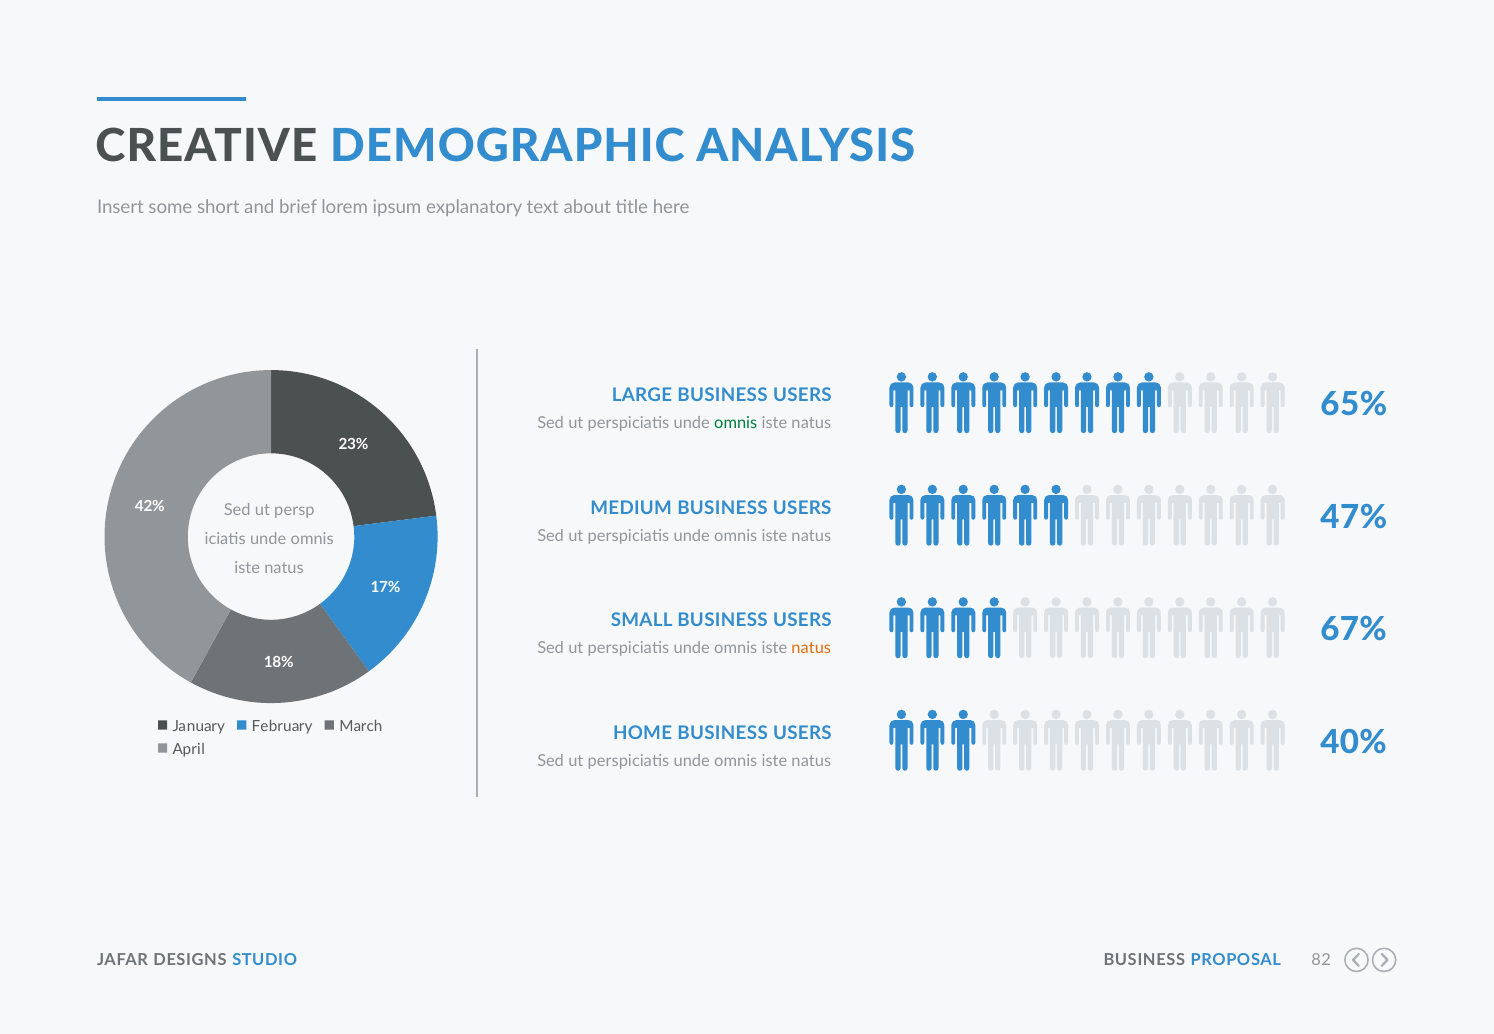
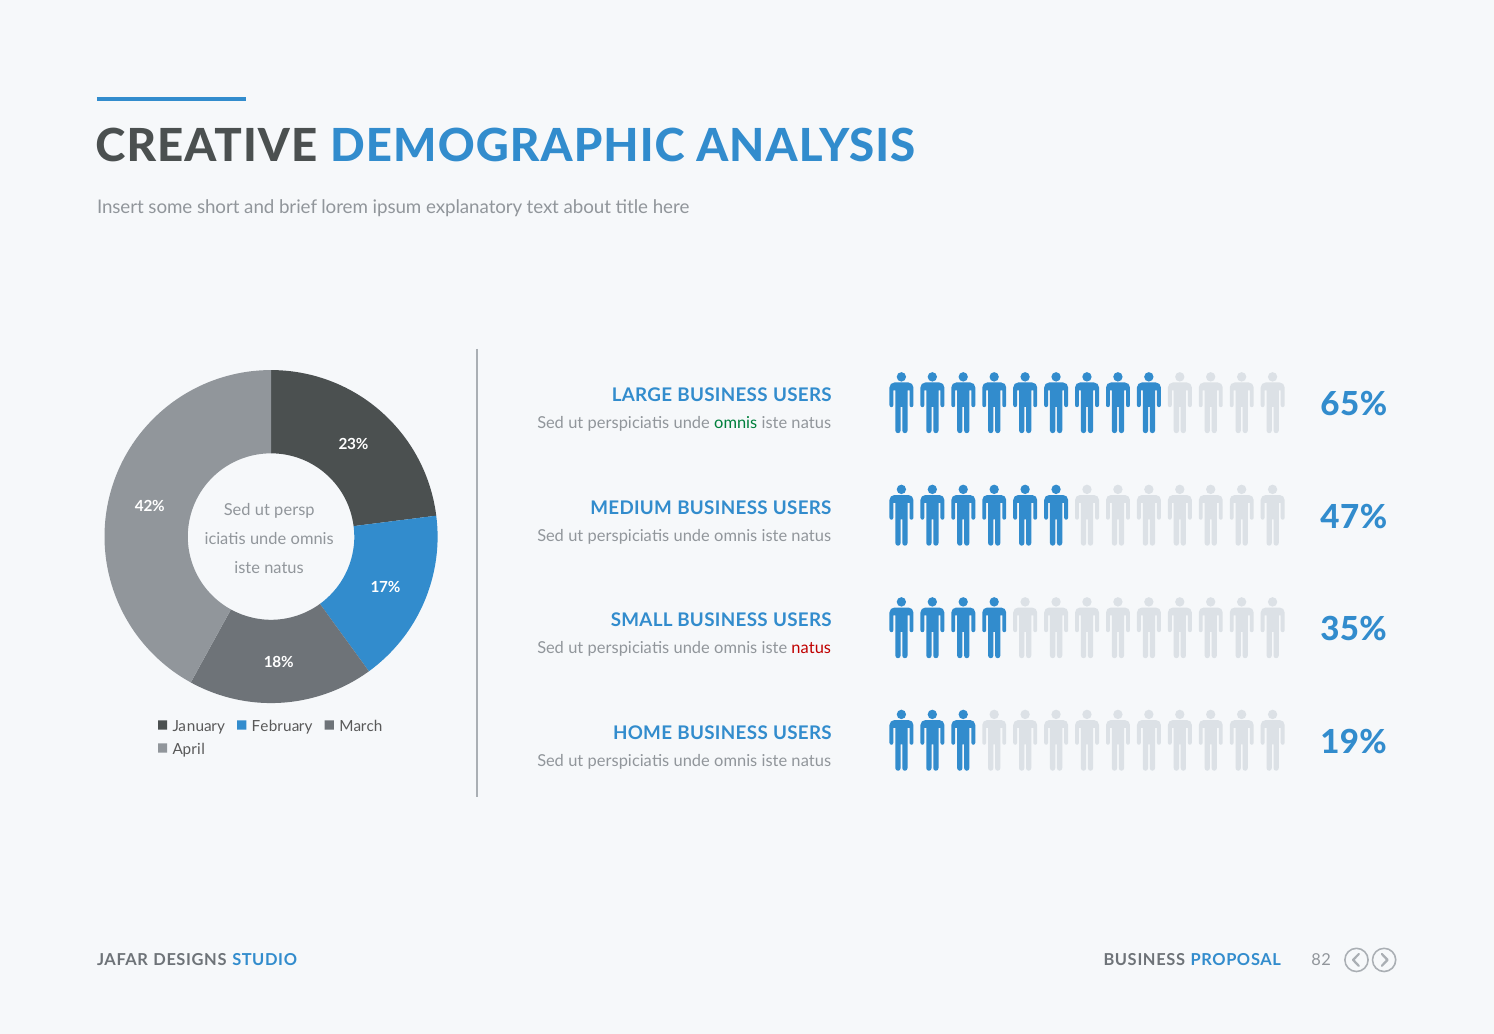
67%: 67% -> 35% (1354, 630)
natus colour: orange -> red (811, 648)
40%: 40% -> 19% (1354, 743)
